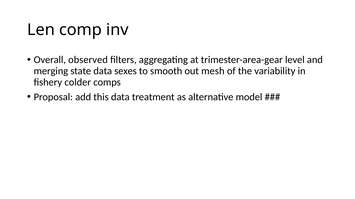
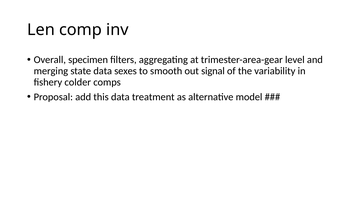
observed: observed -> specimen (88, 60)
mesh: mesh -> signal (213, 71)
